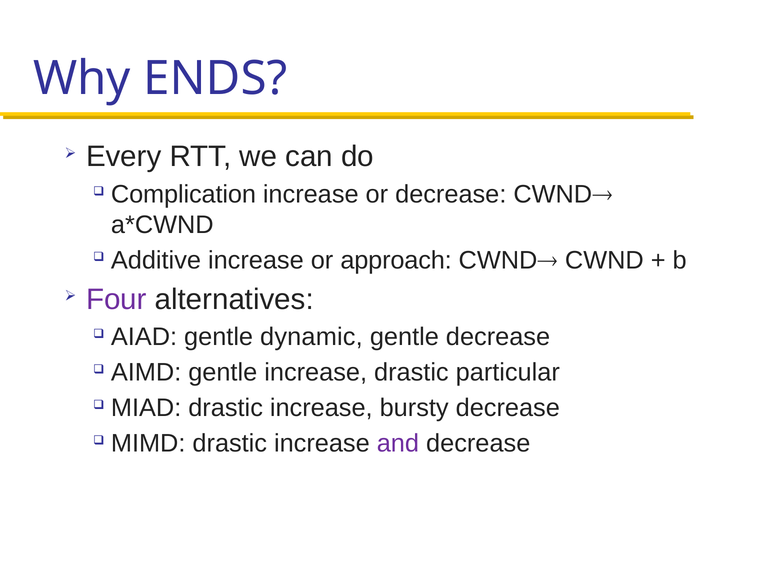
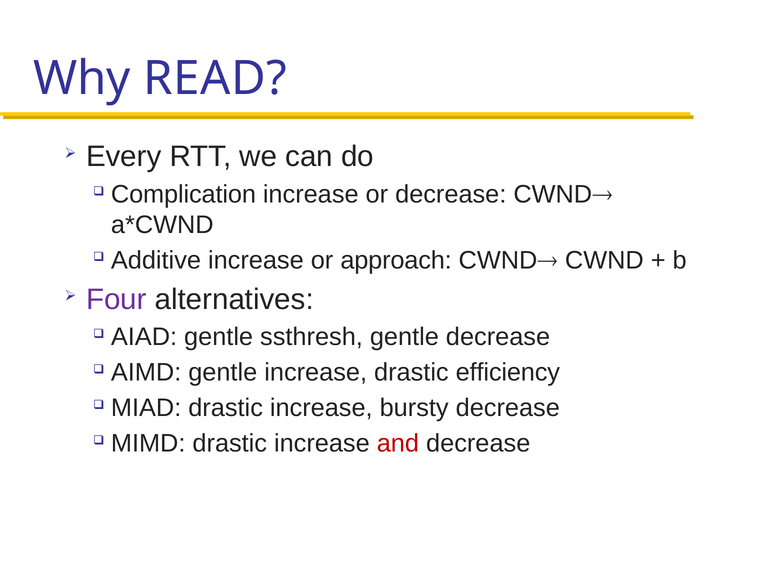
ENDS: ENDS -> READ (215, 79)
dynamic: dynamic -> ssthresh (312, 337)
particular: particular -> efficiency (508, 373)
and colour: purple -> red (398, 443)
